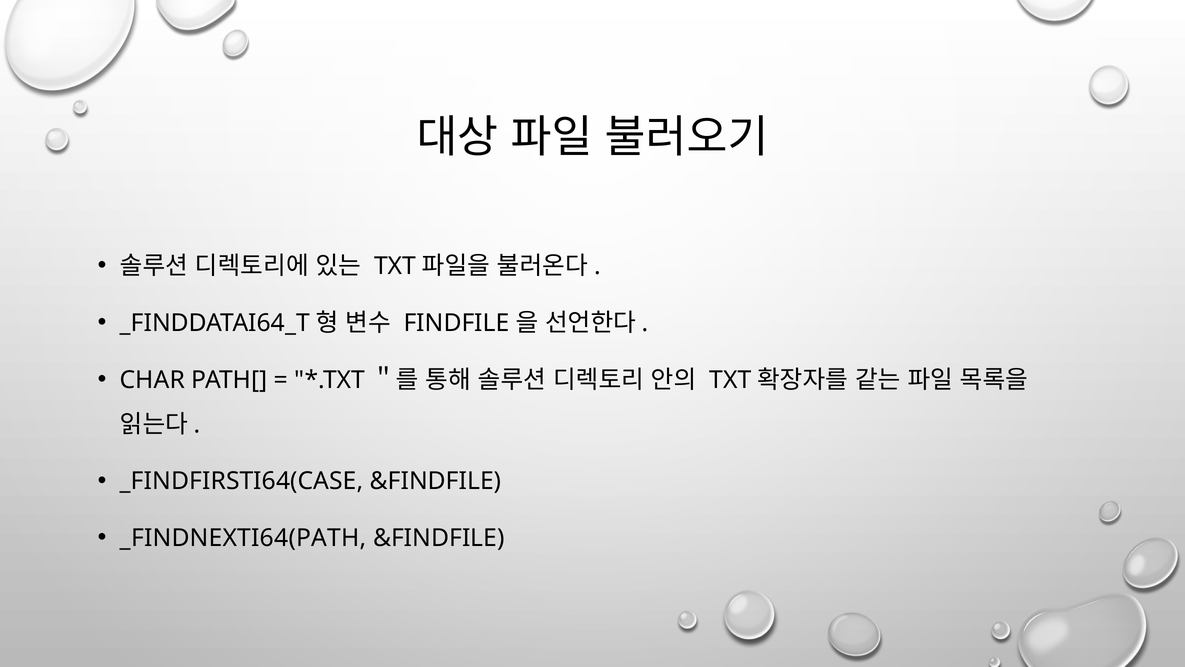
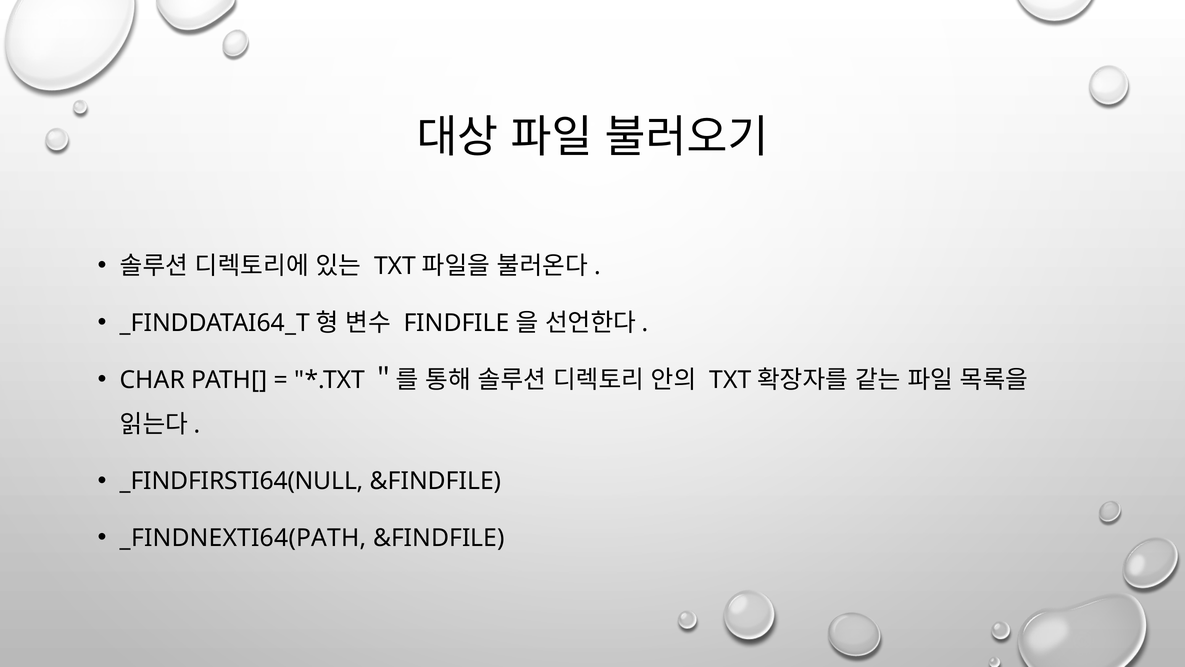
_FINDFIRSTI64(CASE: _FINDFIRSTI64(CASE -> _FINDFIRSTI64(NULL (242, 481)
